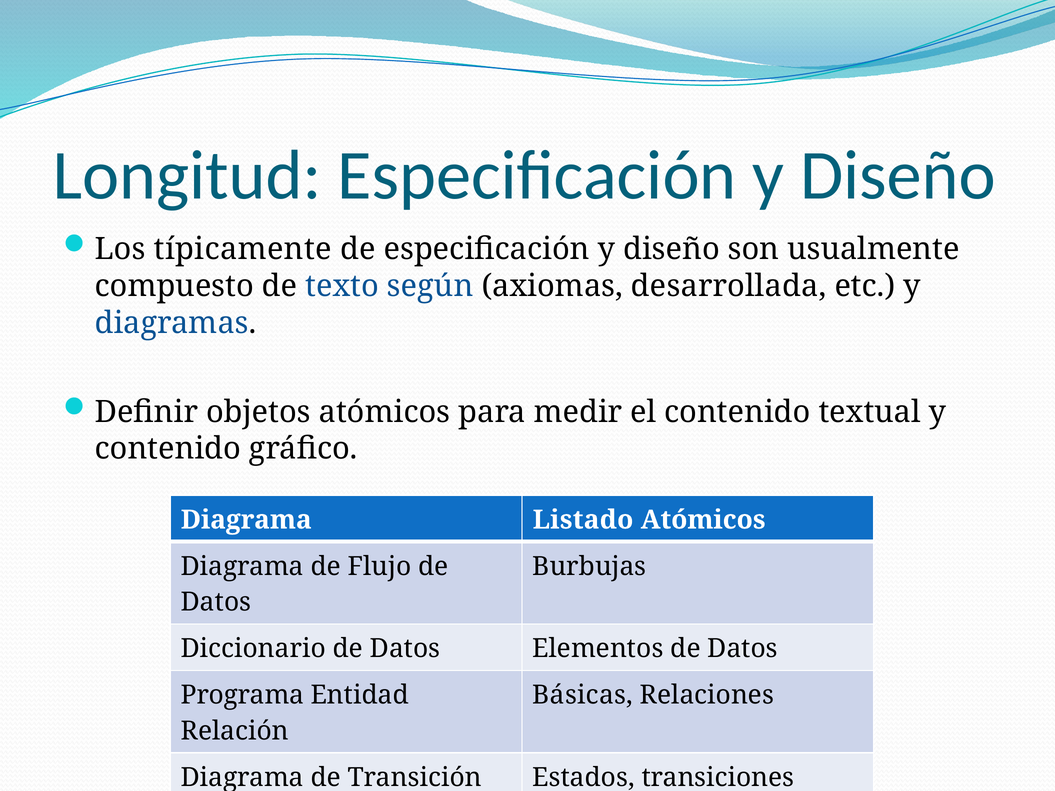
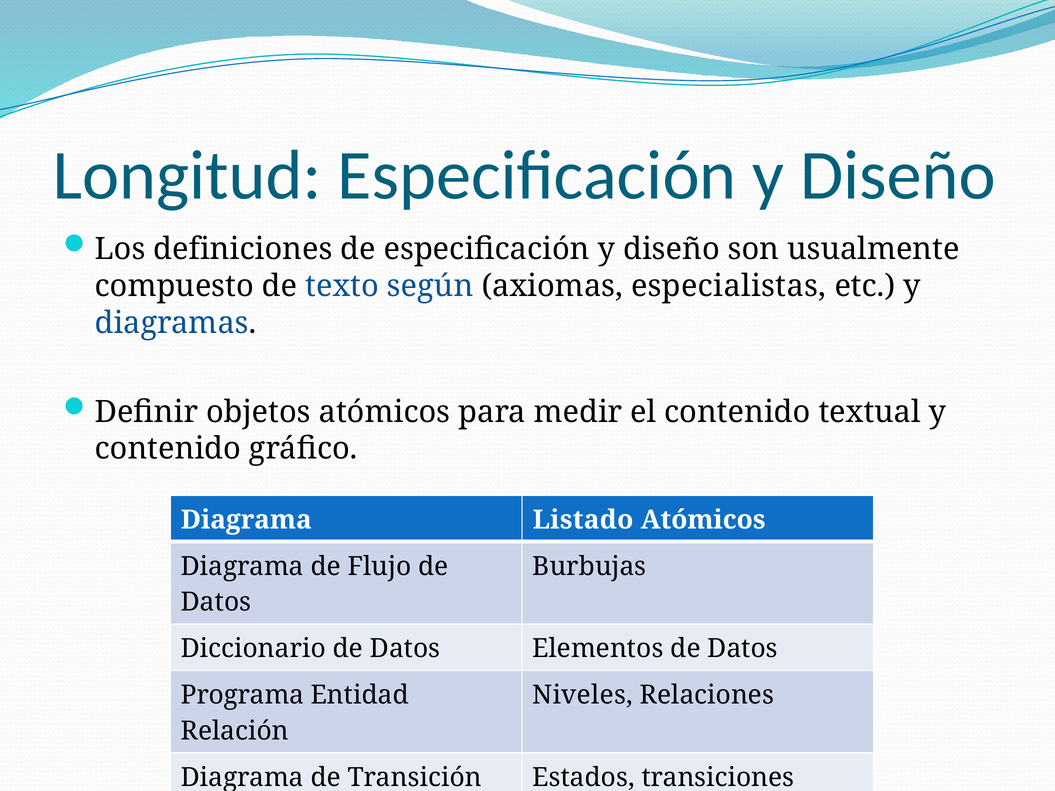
típicamente: típicamente -> definiciones (243, 249)
desarrollada: desarrollada -> especialistas (729, 286)
Básicas: Básicas -> Niveles (583, 695)
